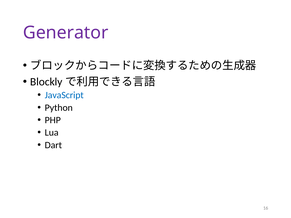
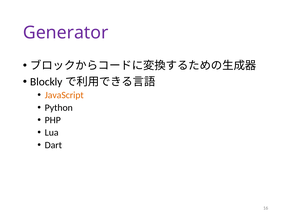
JavaScript colour: blue -> orange (64, 95)
